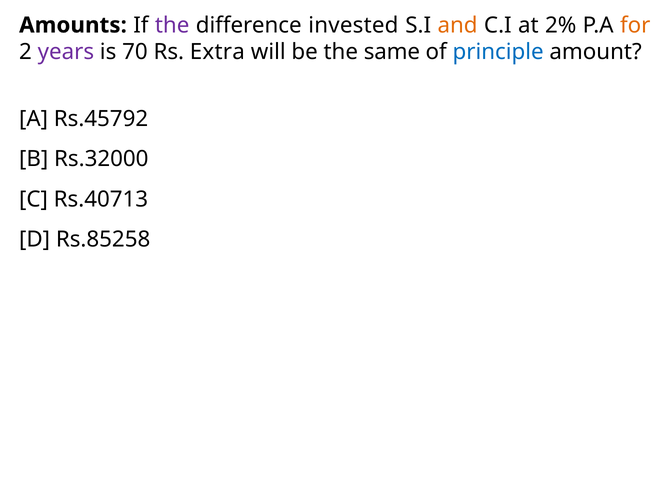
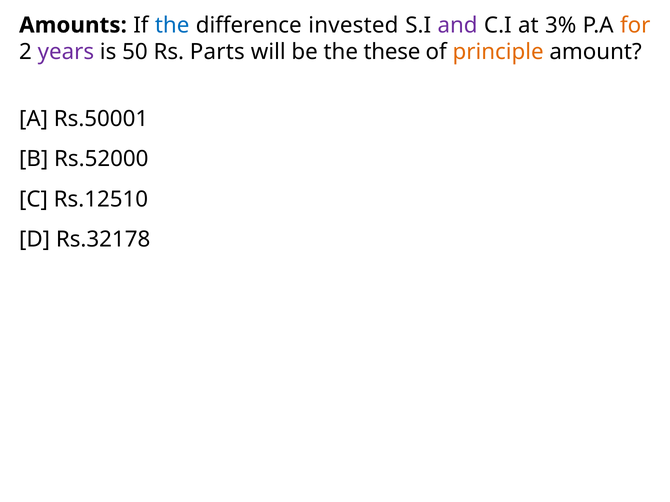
the colour: purple -> blue (172, 25)
and colour: orange -> purple (458, 25)
2%: 2% -> 3% (561, 25)
70: 70 -> 50 (135, 52)
Extra: Extra -> Parts (217, 52)
same: same -> these (392, 52)
principle colour: blue -> orange (498, 52)
Rs.45792: Rs.45792 -> Rs.50001 (101, 119)
Rs.32000: Rs.32000 -> Rs.52000 (101, 159)
Rs.40713: Rs.40713 -> Rs.12510 (101, 199)
Rs.85258: Rs.85258 -> Rs.32178 (103, 240)
